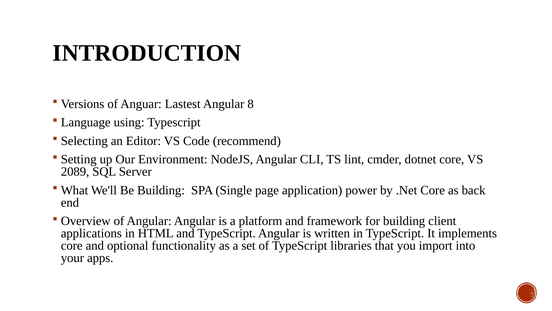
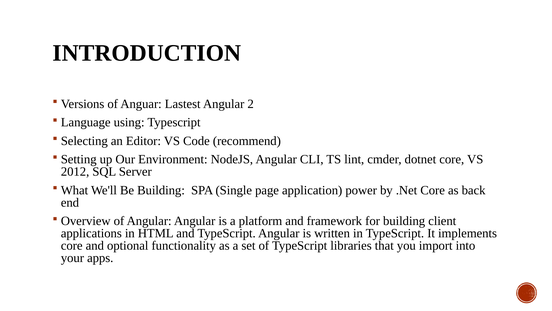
8: 8 -> 2 (251, 104)
2089: 2089 -> 2012 (75, 172)
